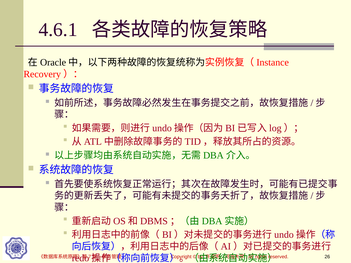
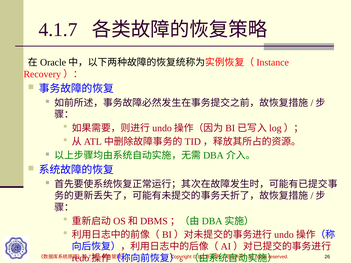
4.6.1: 4.6.1 -> 4.1.7 (58, 30)
